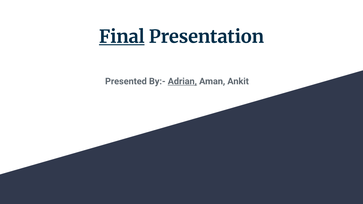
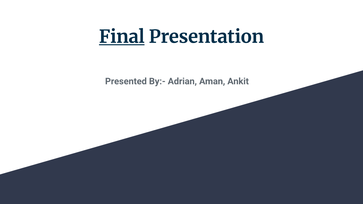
Adrian underline: present -> none (182, 81)
